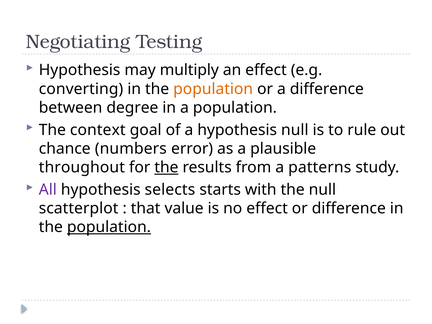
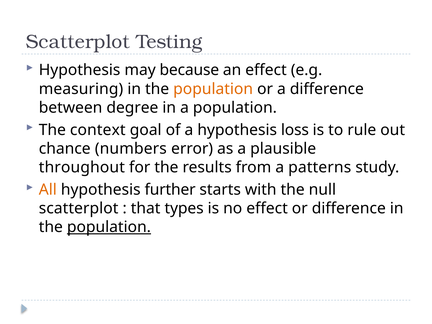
Negotiating: Negotiating -> Scatterplot (78, 42)
multiply: multiply -> because (189, 70)
converting: converting -> measuring (81, 89)
hypothesis null: null -> loss (295, 130)
the underline: present -> none (166, 167)
All colour: purple -> orange (48, 190)
selects: selects -> further (170, 190)
value: value -> types (184, 208)
